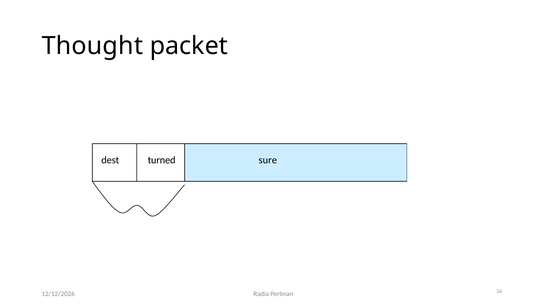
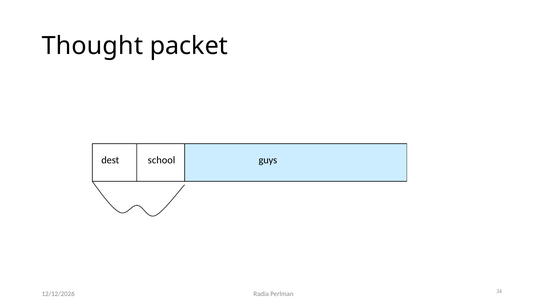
turned: turned -> school (162, 160)
sure: sure -> guys (268, 160)
